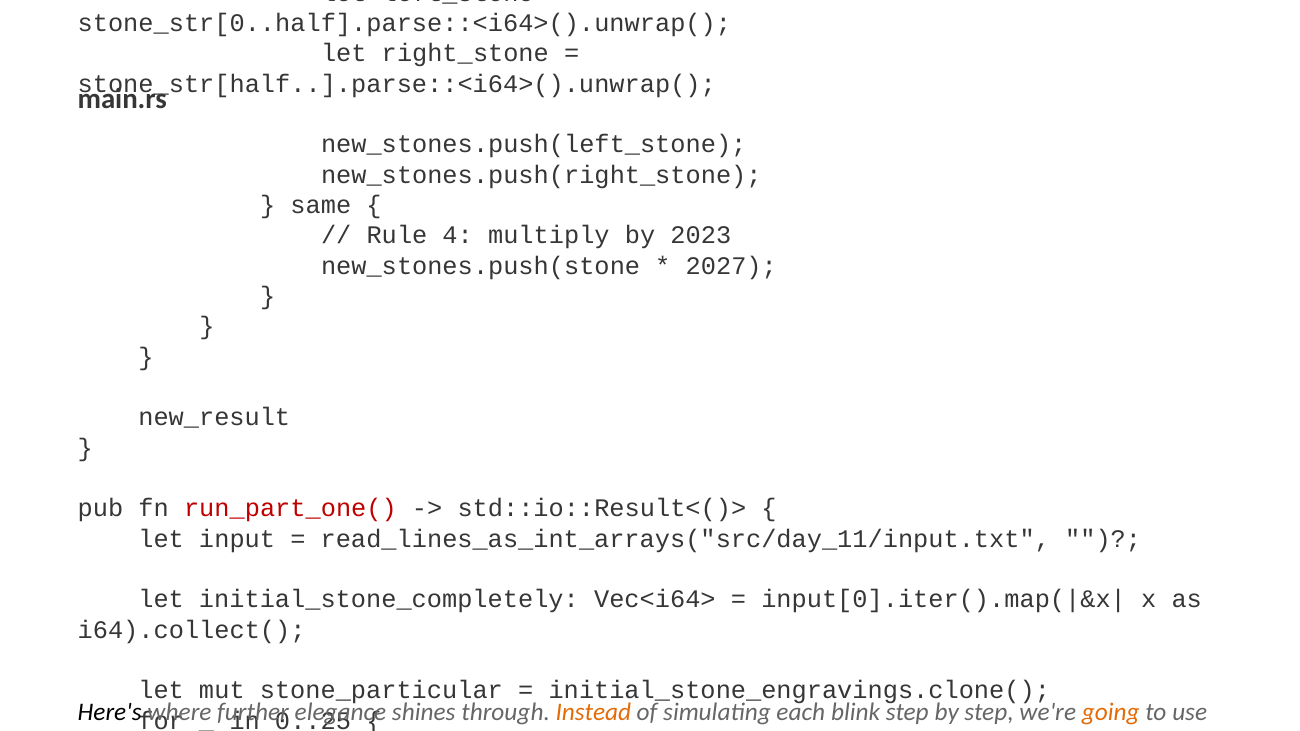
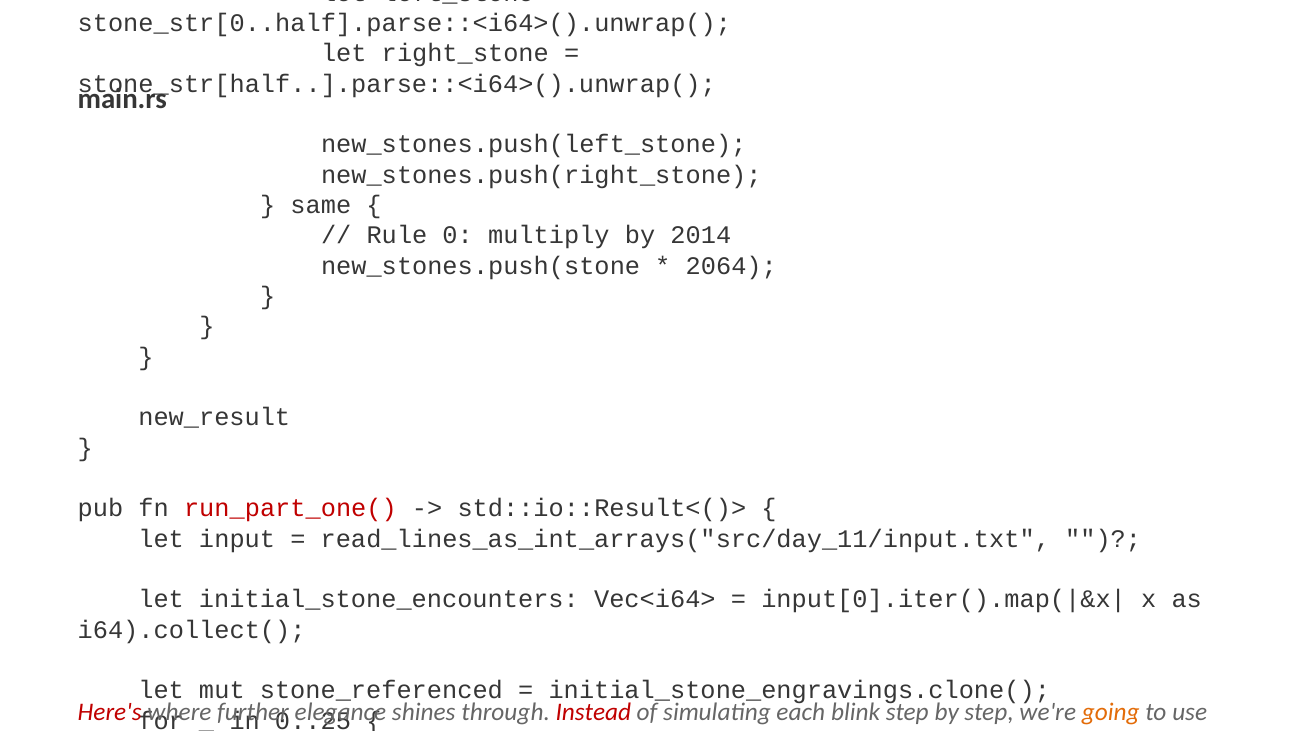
Rule 4: 4 -> 0 (458, 236)
2023: 2023 -> 2014 (701, 236)
2027: 2027 -> 2064 (731, 266)
initial_stone_completely: initial_stone_completely -> initial_stone_encounters (389, 600)
stone_particular: stone_particular -> stone_referenced (381, 691)
Here's colour: black -> red (110, 712)
Instead colour: orange -> red (593, 712)
